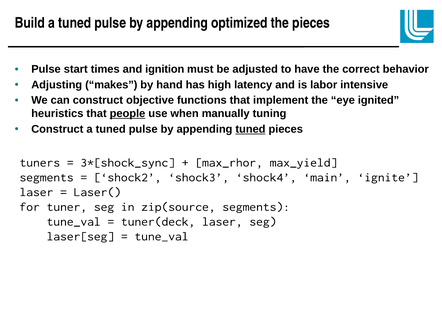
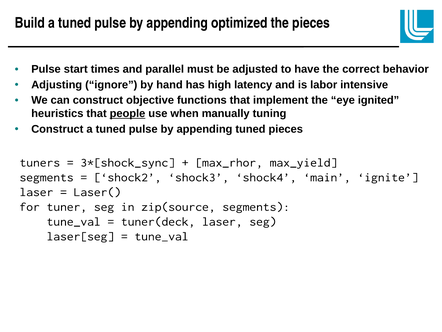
ignition: ignition -> parallel (165, 69)
makes: makes -> ignore (111, 85)
tuned underline: present -> none (250, 129)
